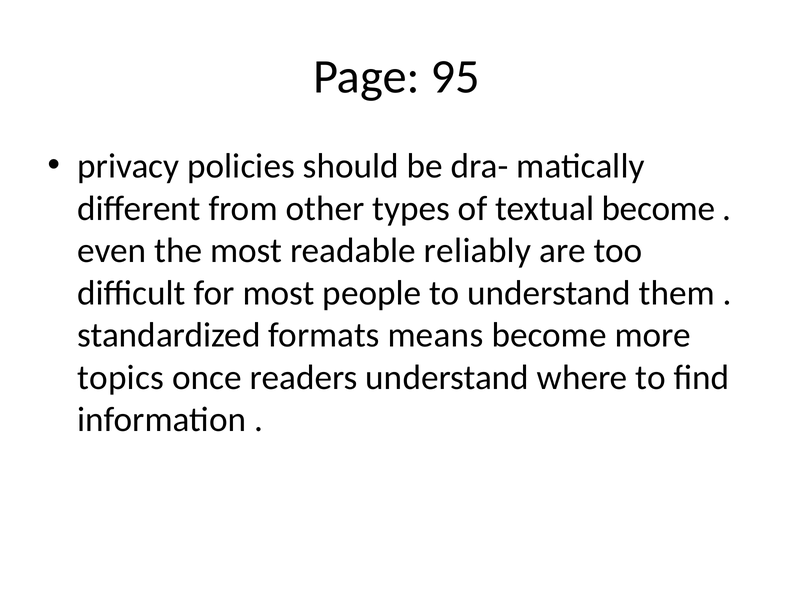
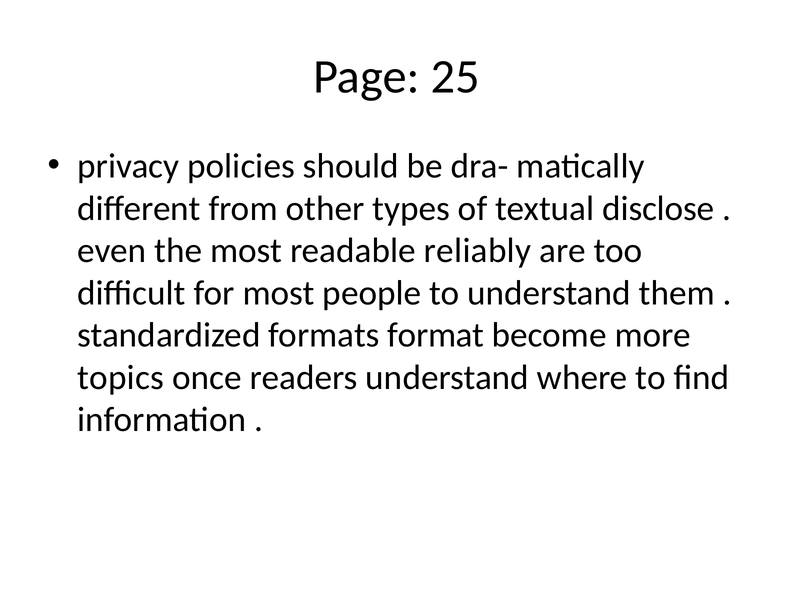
95: 95 -> 25 (455, 77)
textual become: become -> disclose (658, 209)
means: means -> format (436, 336)
